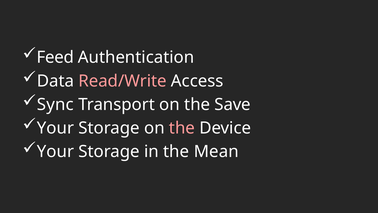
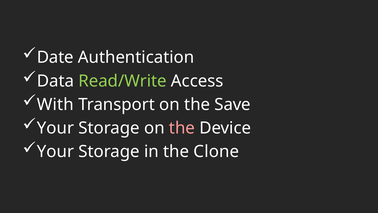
Feed: Feed -> Date (55, 57)
Read/Write colour: pink -> light green (123, 81)
Sync: Sync -> With (55, 104)
Mean: Mean -> Clone (216, 151)
